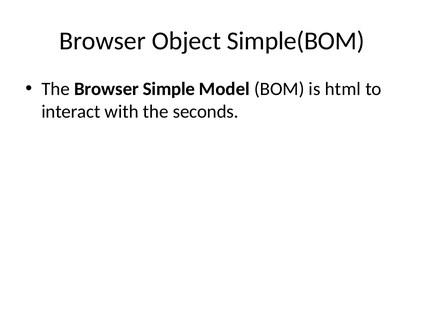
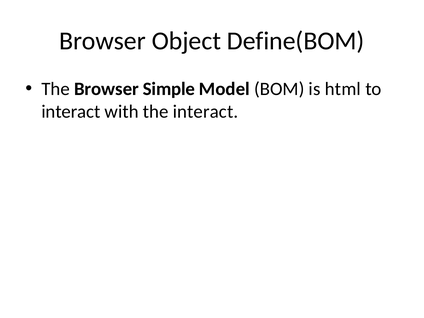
Simple(BOM: Simple(BOM -> Define(BOM (296, 41)
the seconds: seconds -> interact (206, 112)
